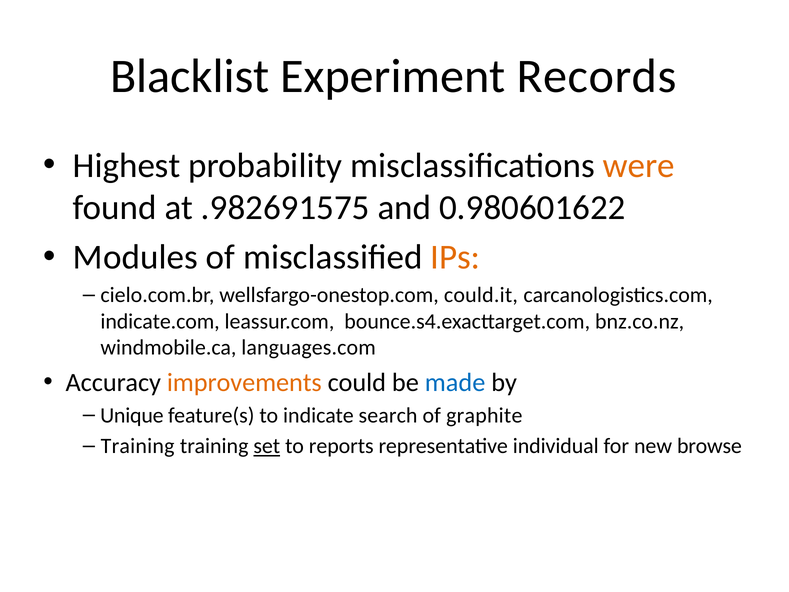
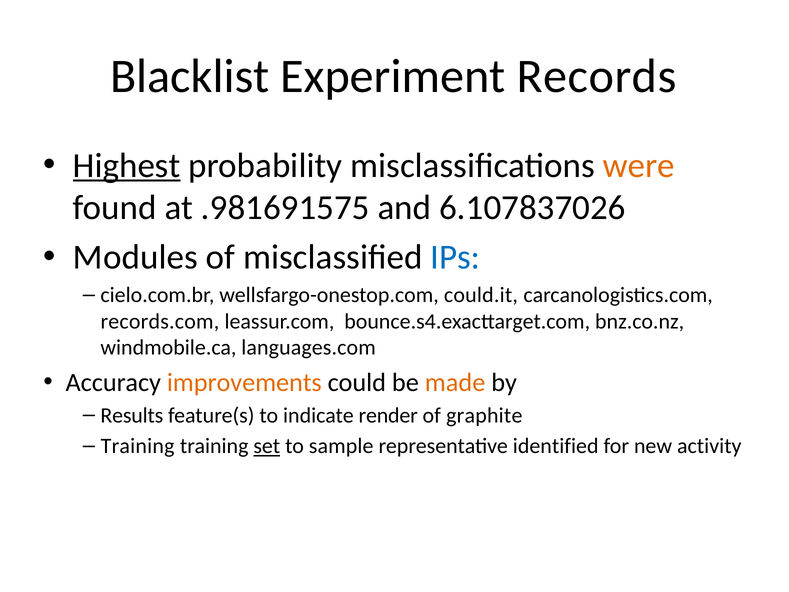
Highest underline: none -> present (127, 165)
.982691575: .982691575 -> .981691575 (285, 208)
0.980601622: 0.980601622 -> 6.107837026 (532, 208)
IPs colour: orange -> blue (455, 257)
indicate.com: indicate.com -> records.com (160, 321)
made colour: blue -> orange (455, 382)
Unique: Unique -> Results (132, 415)
search: search -> render (388, 415)
reports: reports -> sample (341, 446)
individual: individual -> identified (556, 446)
browse: browse -> activity (709, 446)
